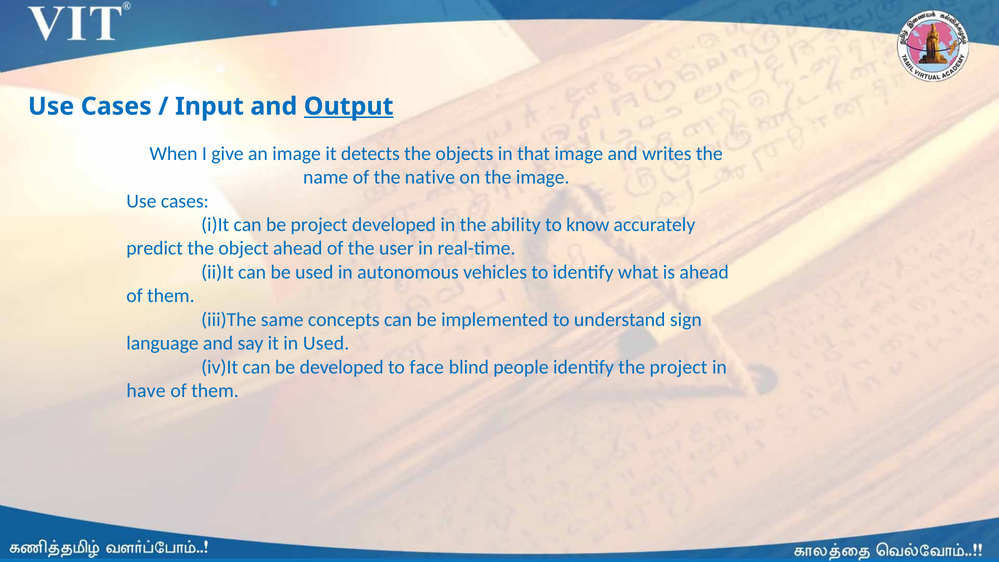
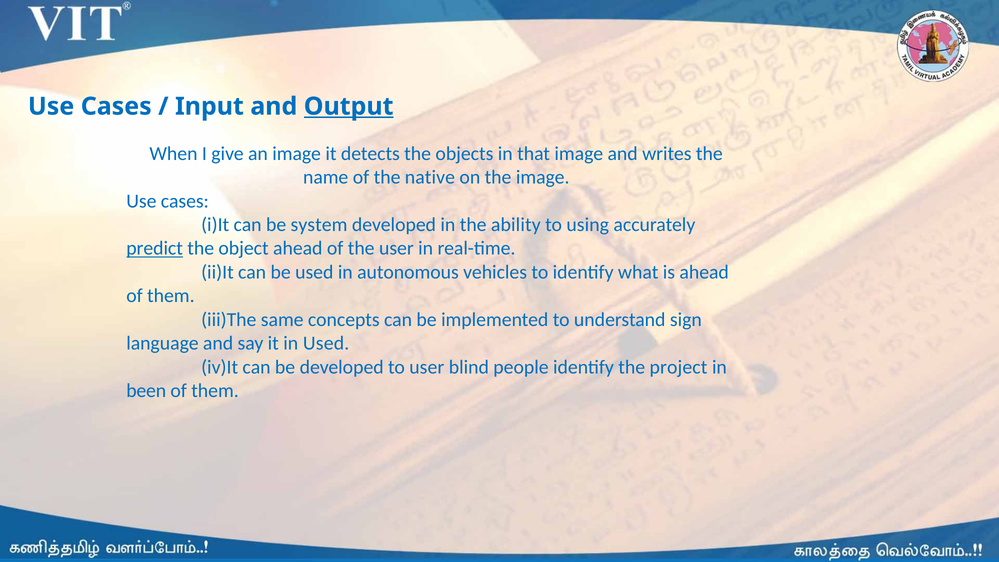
be project: project -> system (319, 225)
know: know -> using (588, 225)
predict underline: none -> present (155, 248)
to face: face -> user (427, 367)
have: have -> been (146, 391)
